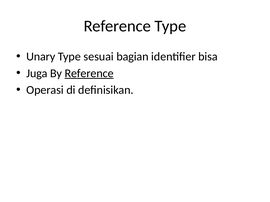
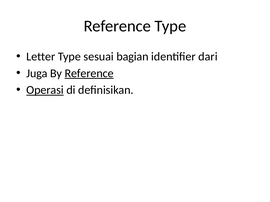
Unary: Unary -> Letter (41, 57)
bisa: bisa -> dari (208, 57)
Operasi underline: none -> present (45, 90)
